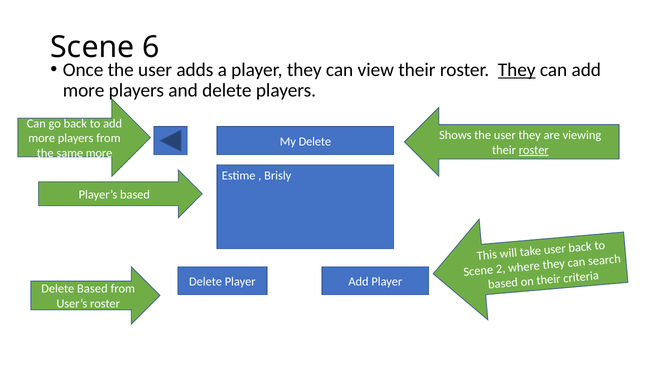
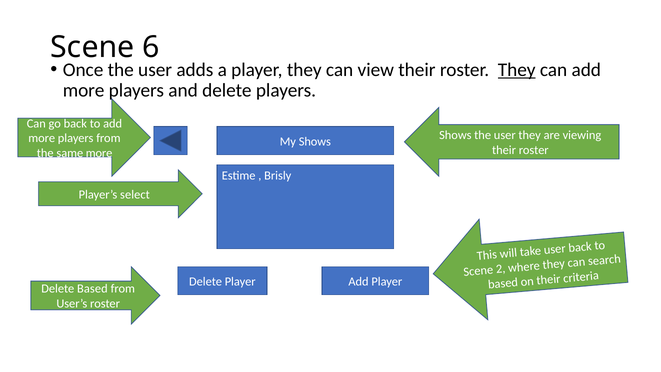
My Delete: Delete -> Shows (315, 141)
roster underline: present -> none (534, 150)
Player’s based: based -> select (135, 195)
